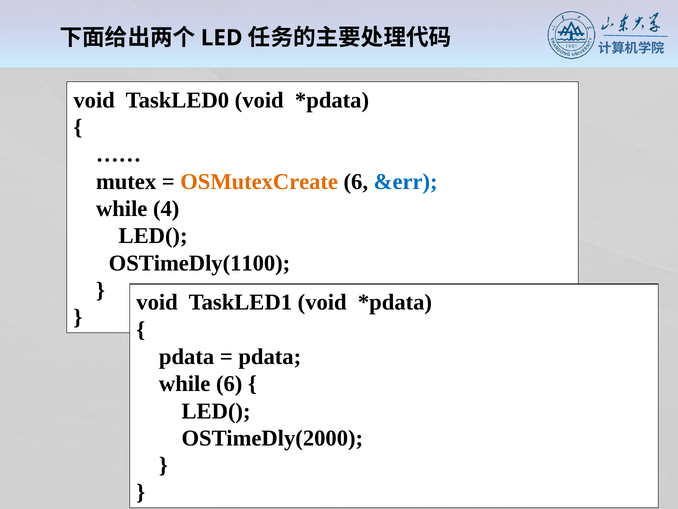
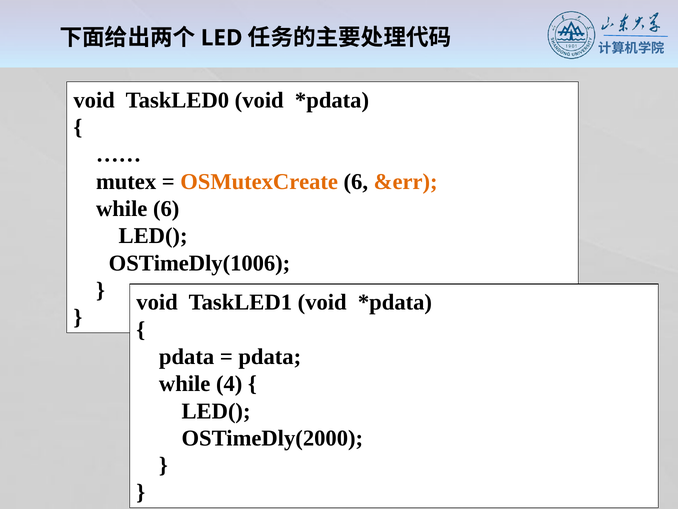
&err colour: blue -> orange (406, 181)
while 4: 4 -> 6 (166, 209)
OSTimeDly(1100: OSTimeDly(1100 -> OSTimeDly(1006 (199, 263)
while 6: 6 -> 4 (229, 384)
